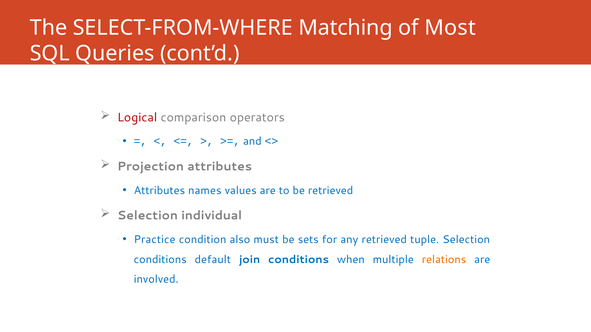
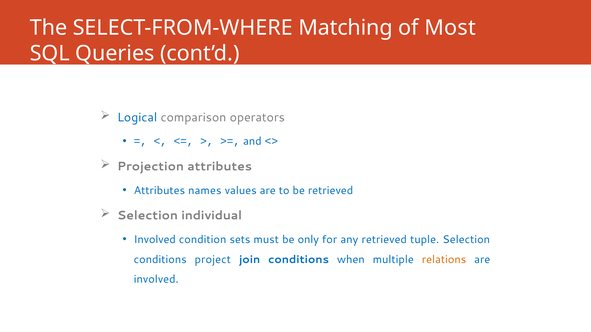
Logical colour: red -> blue (137, 118)
Practice: Practice -> Involved (155, 240)
also: also -> sets (240, 240)
sets: sets -> only (308, 240)
default: default -> project (213, 260)
